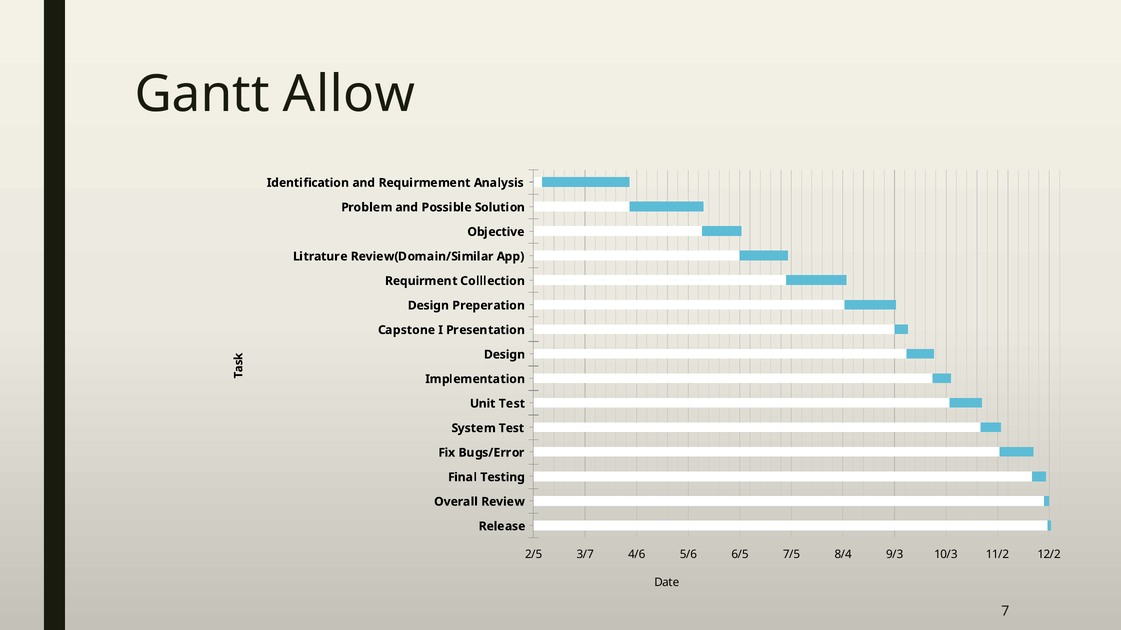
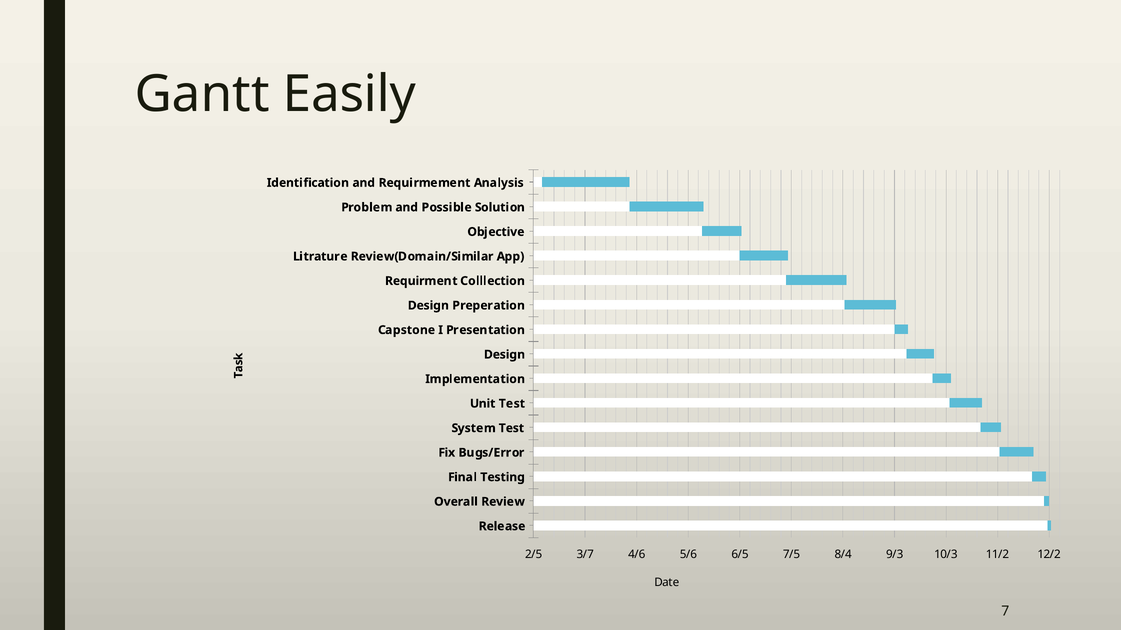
Allow: Allow -> Easily (349, 94)
